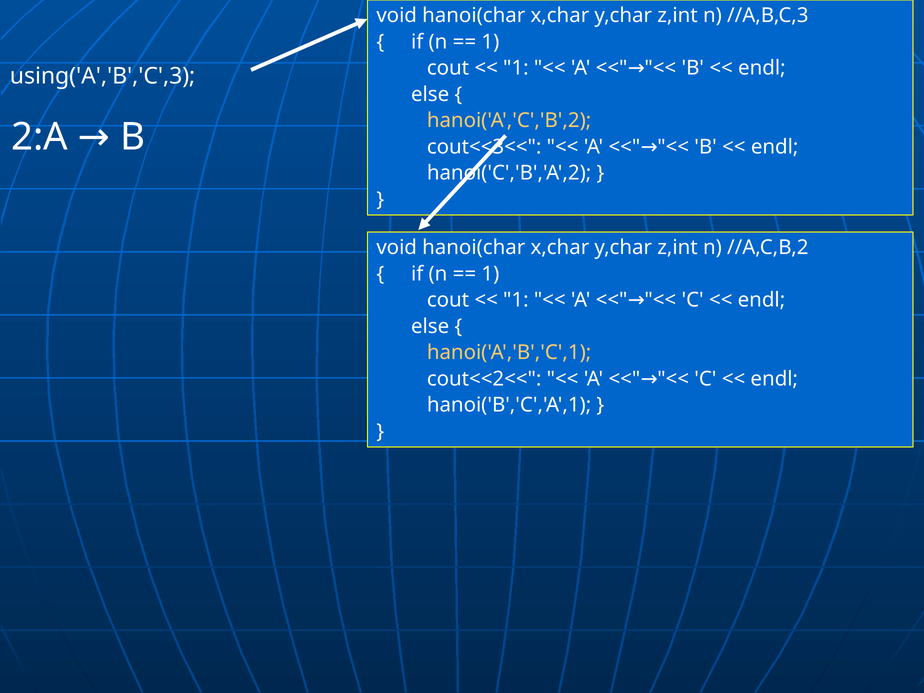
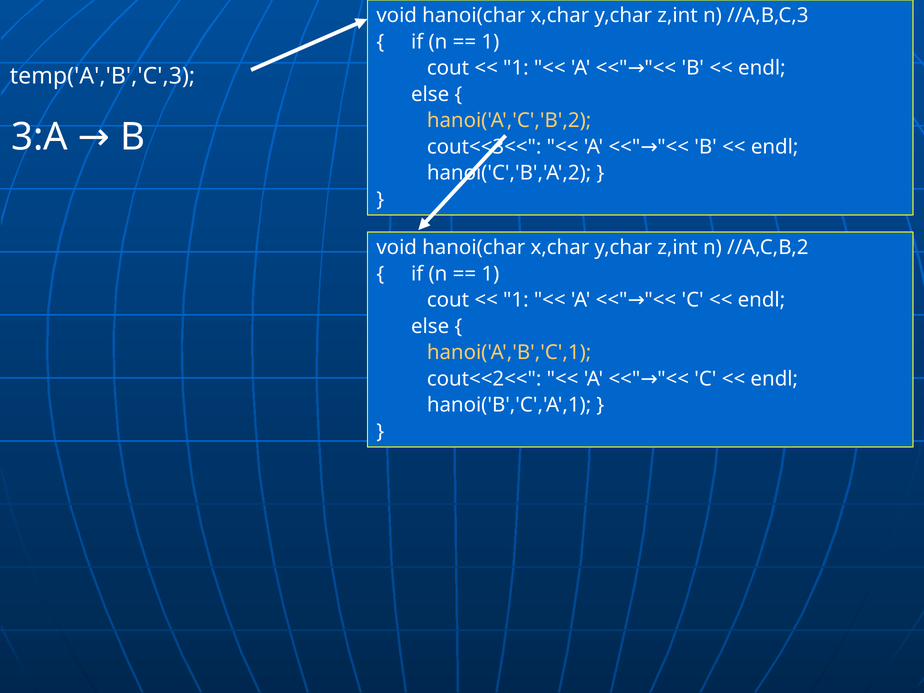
using('A','B','C',3: using('A','B','C',3 -> temp('A','B','C',3 (103, 76)
2:A: 2:A -> 3:A (40, 137)
